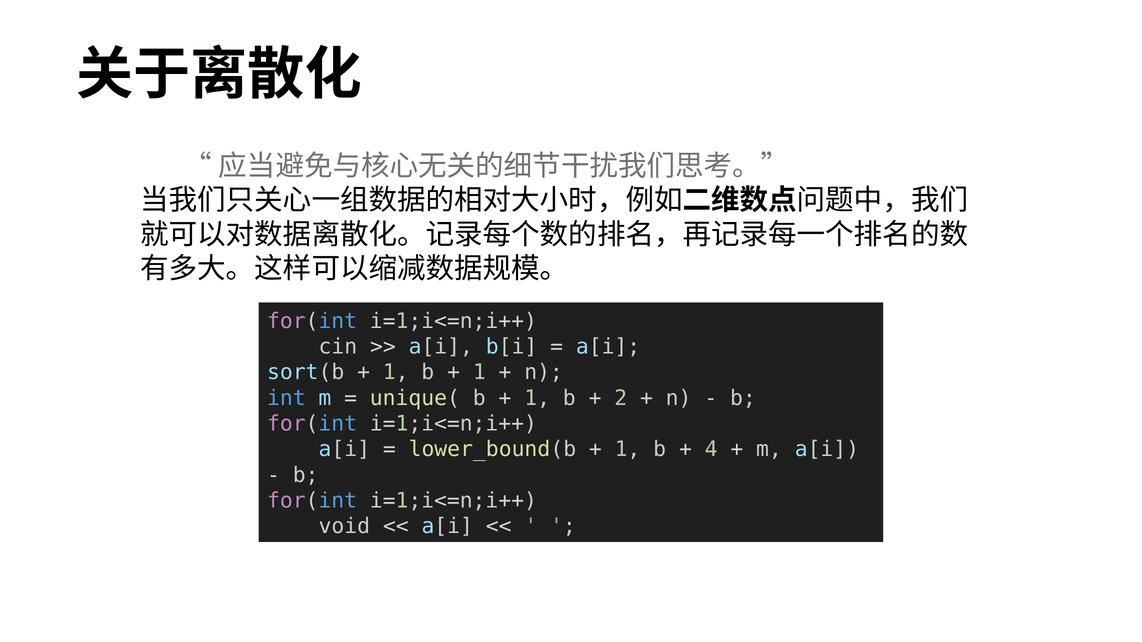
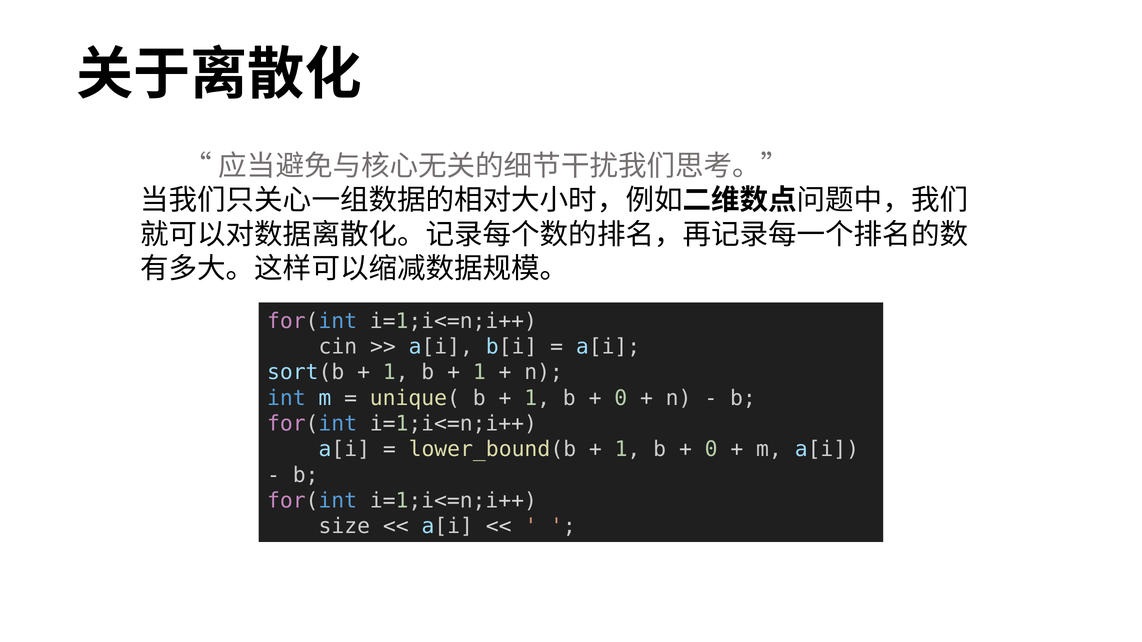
2: 2 -> 0 (621, 398)
4: 4 -> 0 (711, 450)
void: void -> size (344, 527)
